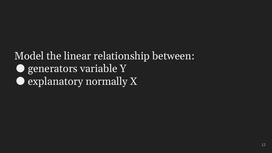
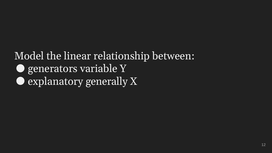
normally: normally -> generally (107, 81)
